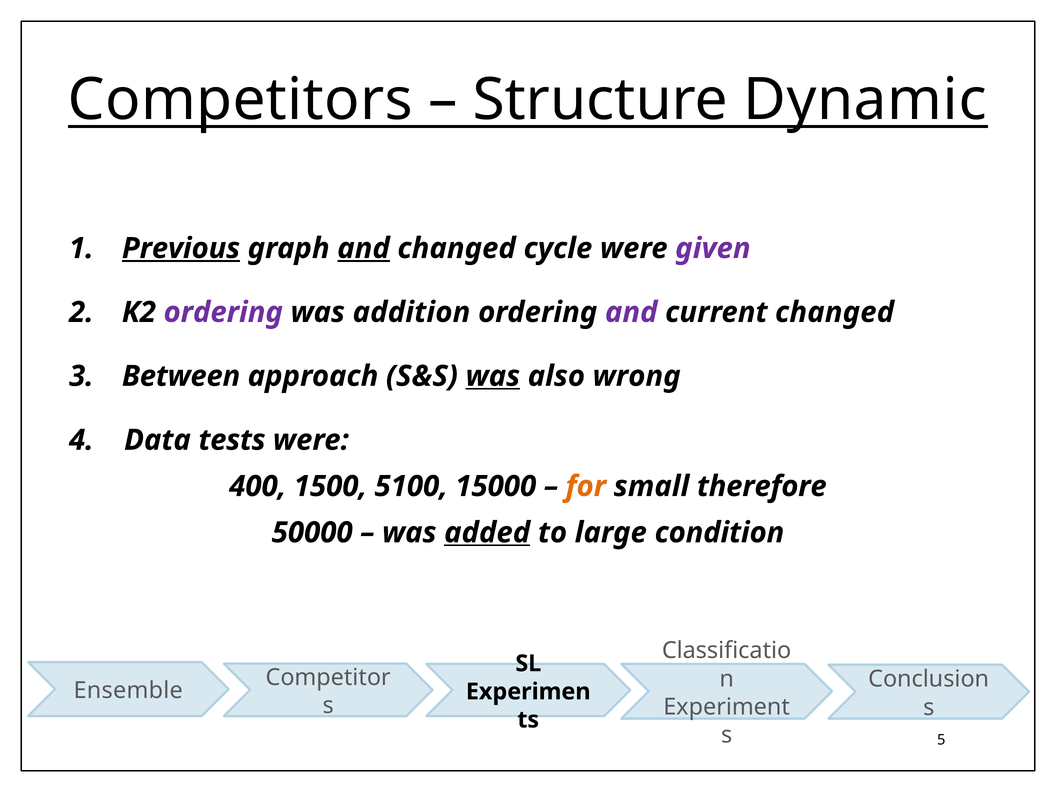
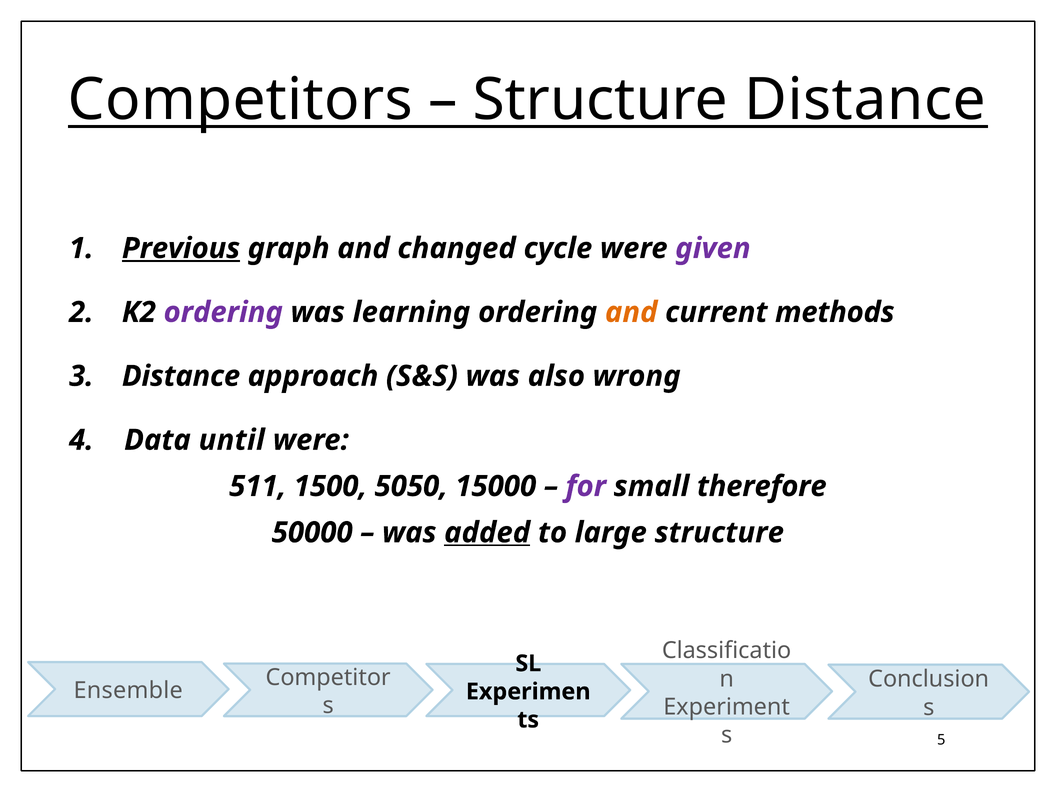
Structure Dynamic: Dynamic -> Distance (865, 100)
and underline: present -> none (364, 248)
addition: addition -> learning (411, 312)
and colour: purple -> orange (631, 312)
current changed: changed -> methods (835, 312)
Between: Between -> Distance (181, 376)
was underline: present -> none (493, 376)
tests: tests -> until (232, 440)
400: 400 -> 511 (258, 486)
5100: 5100 -> 5050 (411, 486)
for colour: orange -> purple (586, 486)
large condition: condition -> structure (719, 533)
